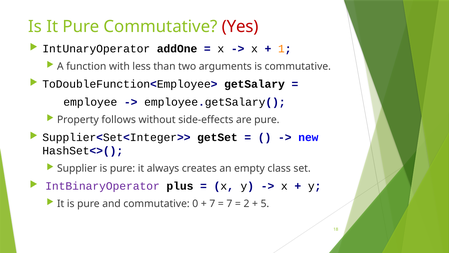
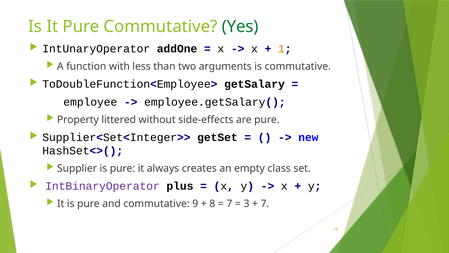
Yes colour: red -> green (240, 26)
follows: follows -> littered (119, 120)
0: 0 -> 9 (195, 203)
7: 7 -> 8 (212, 203)
2: 2 -> 3 (246, 203)
5: 5 -> 7 (265, 203)
